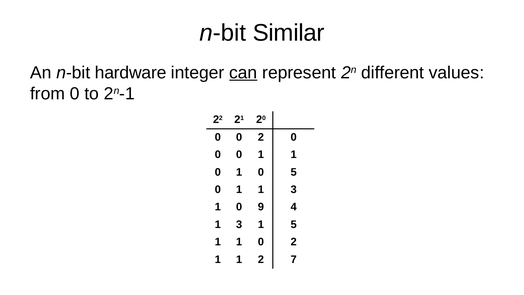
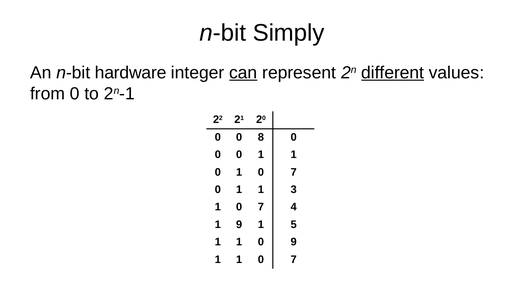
Similar: Similar -> Simply (289, 33)
different underline: none -> present (393, 73)
0 0 2: 2 -> 8 (261, 137)
0 1 0 5: 5 -> 7 (294, 172)
9: 9 -> 7 (261, 207)
3: 3 -> 9 (239, 224)
1 0 2: 2 -> 9 (294, 242)
2: 2 -> 0 (261, 259)
